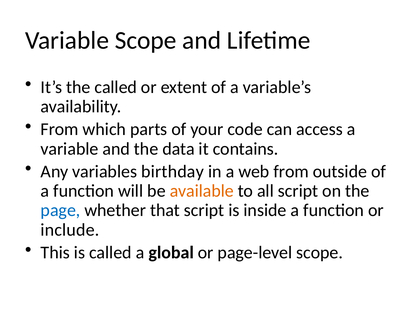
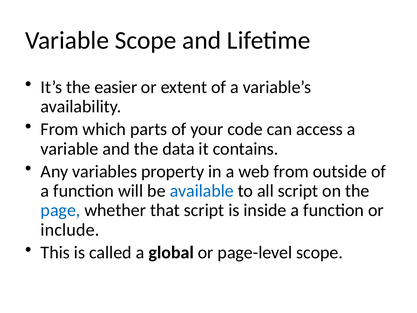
the called: called -> easier (116, 87)
birthday: birthday -> property (173, 171)
available colour: orange -> blue (202, 191)
